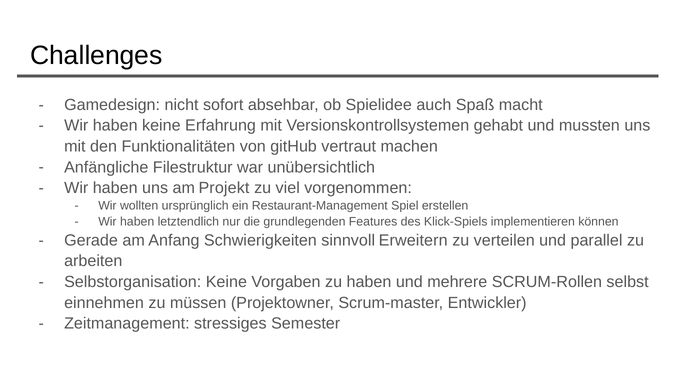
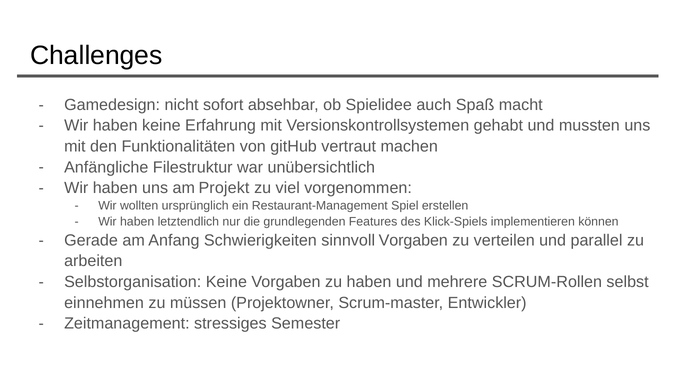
sinnvoll Erweitern: Erweitern -> Vorgaben (413, 240)
